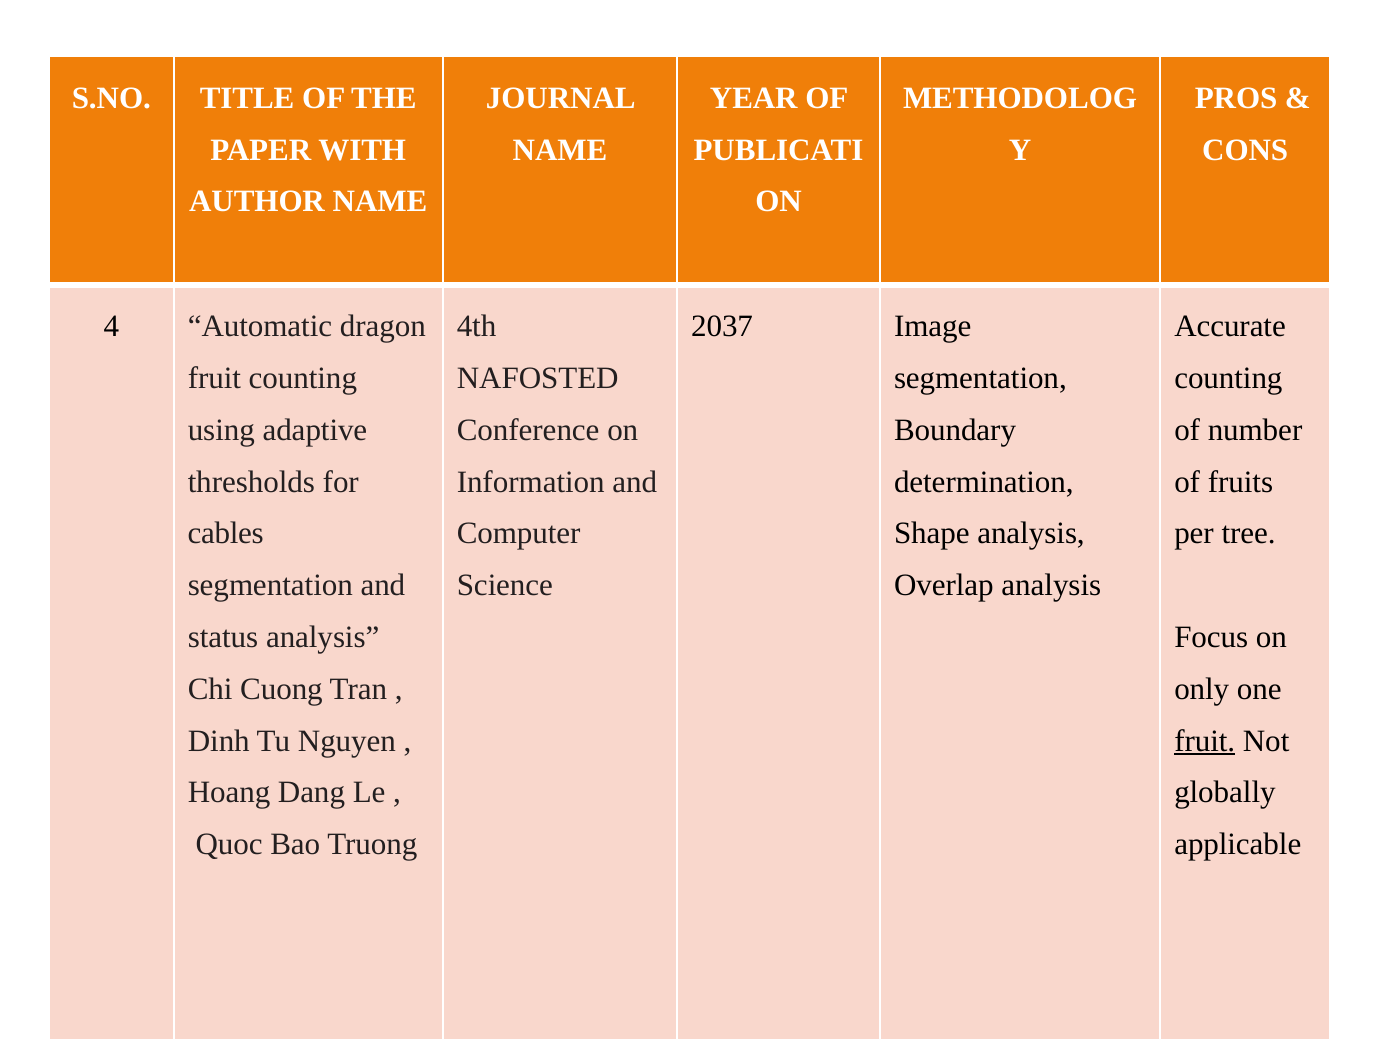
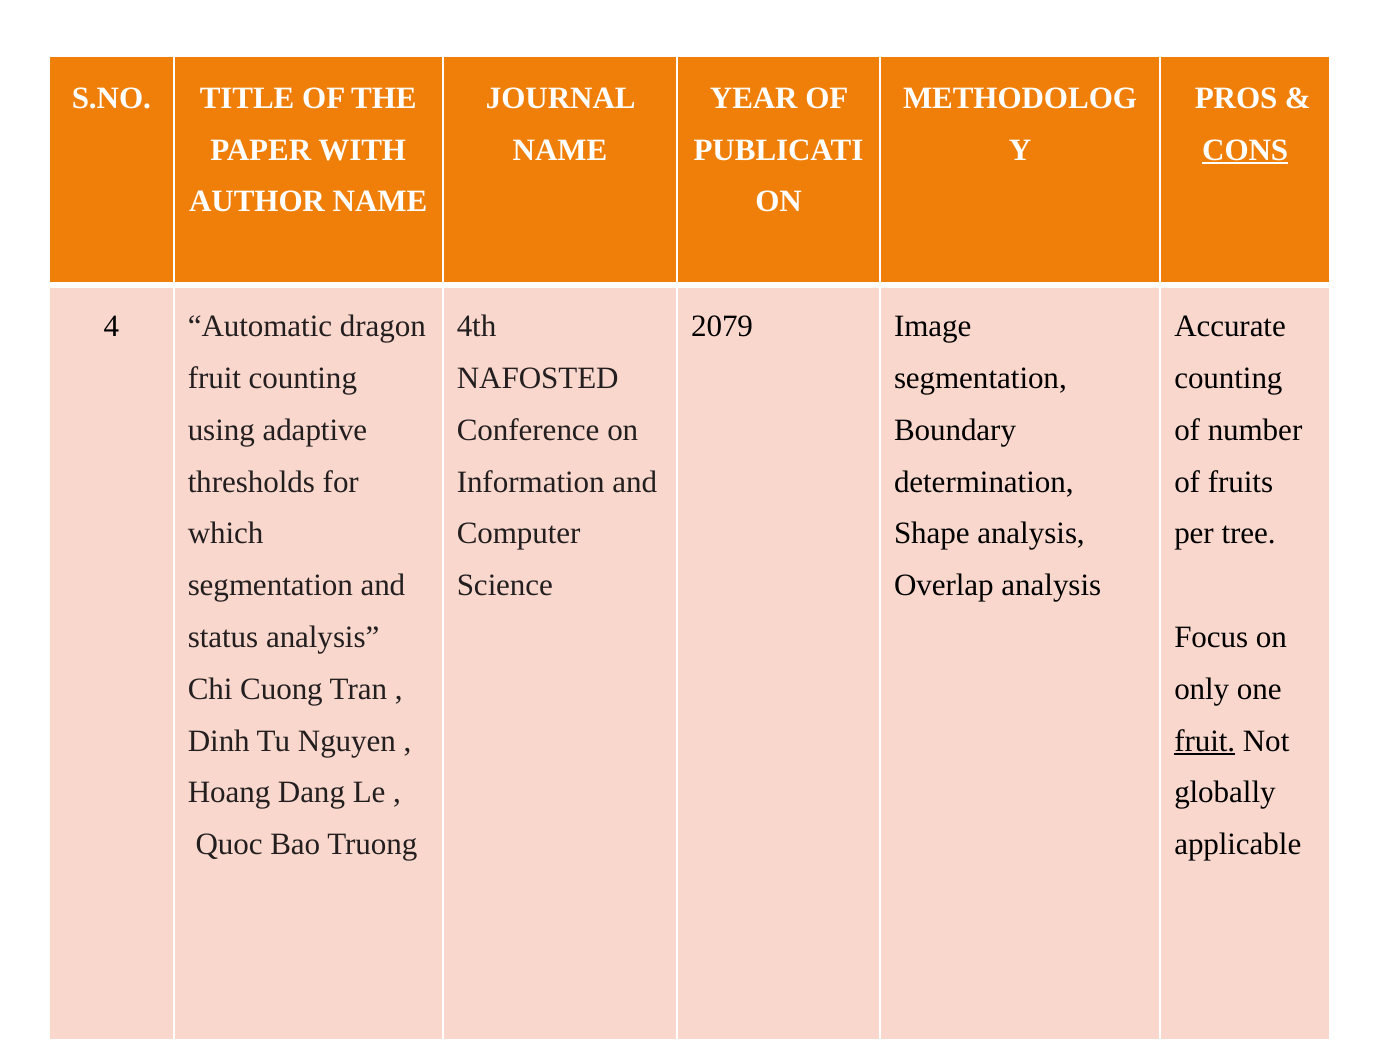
CONS underline: none -> present (1245, 150)
2037: 2037 -> 2079 (722, 327)
cables: cables -> which (226, 534)
